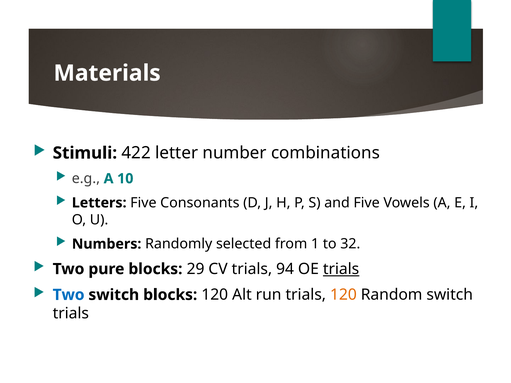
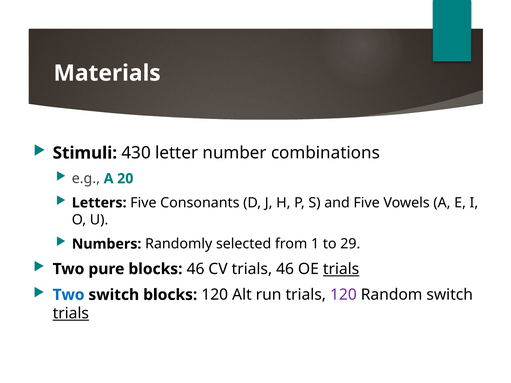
422: 422 -> 430 (136, 153)
10: 10 -> 20 (125, 179)
32: 32 -> 29 (350, 244)
blocks 29: 29 -> 46 (196, 269)
trials 94: 94 -> 46 (285, 269)
120 colour: orange -> purple (343, 295)
trials underline: none -> present (71, 314)
